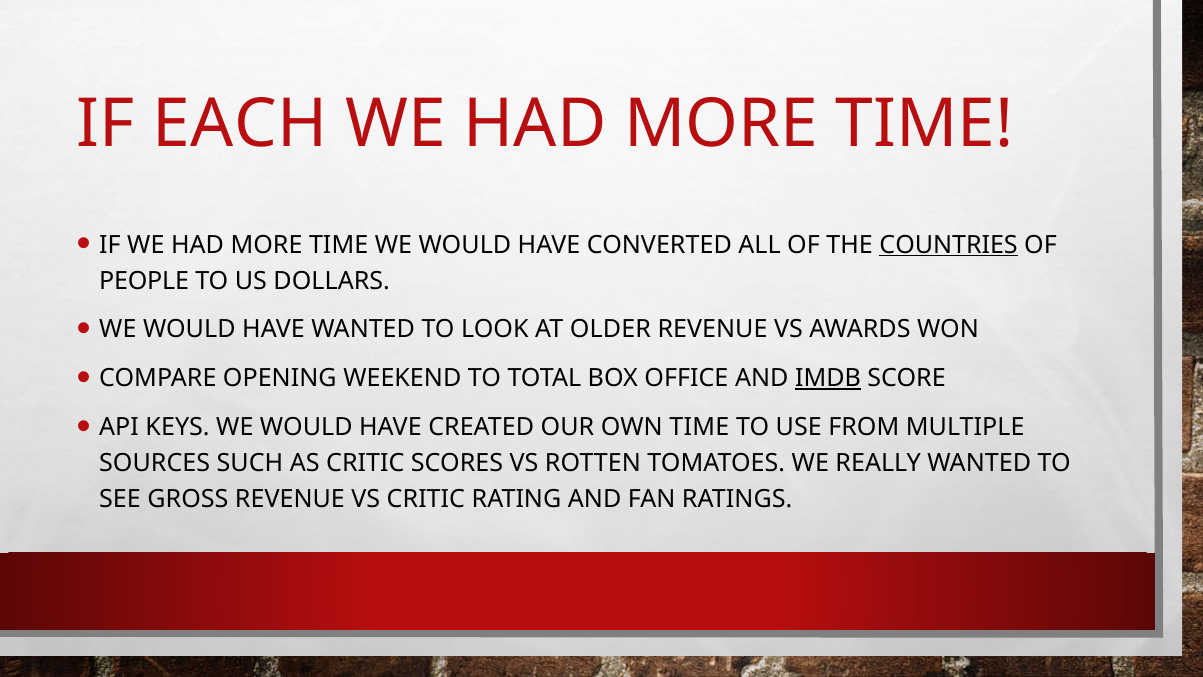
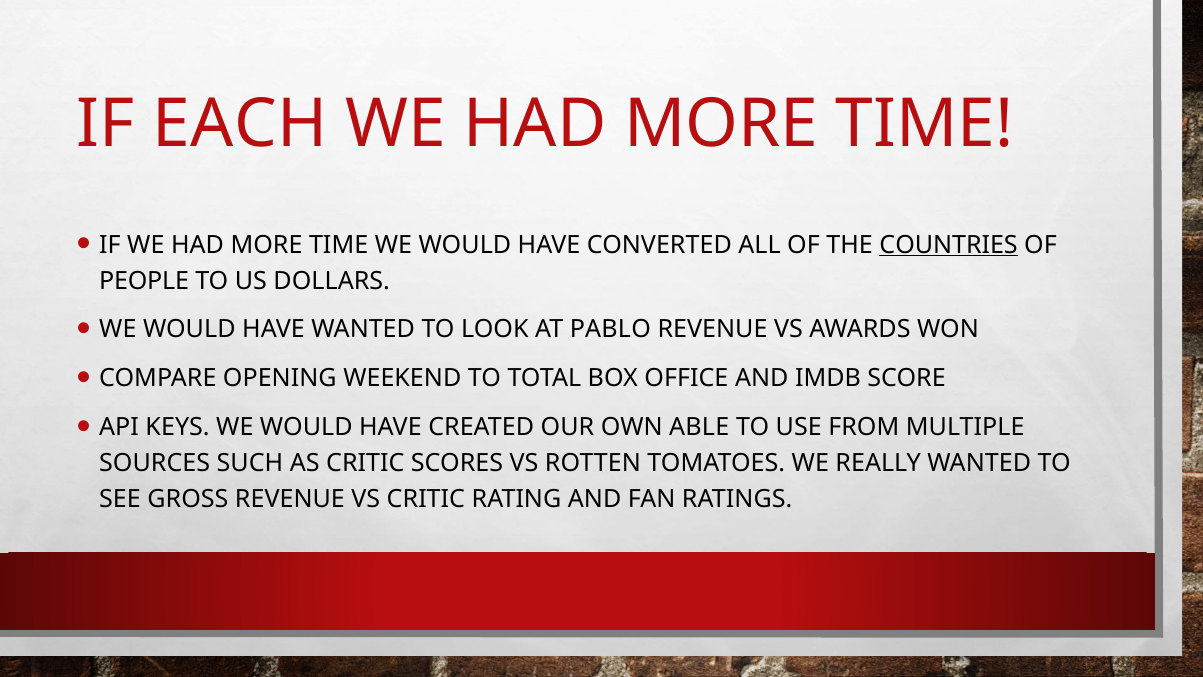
OLDER: OLDER -> PABLO (610, 329)
IMDB underline: present -> none (828, 378)
OWN TIME: TIME -> ABLE (699, 427)
